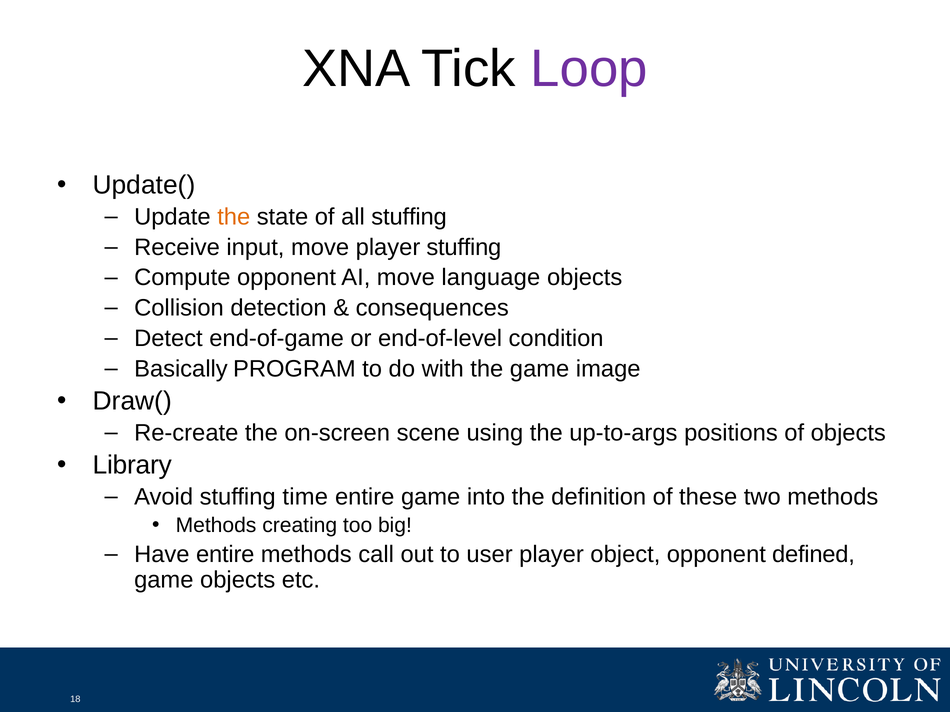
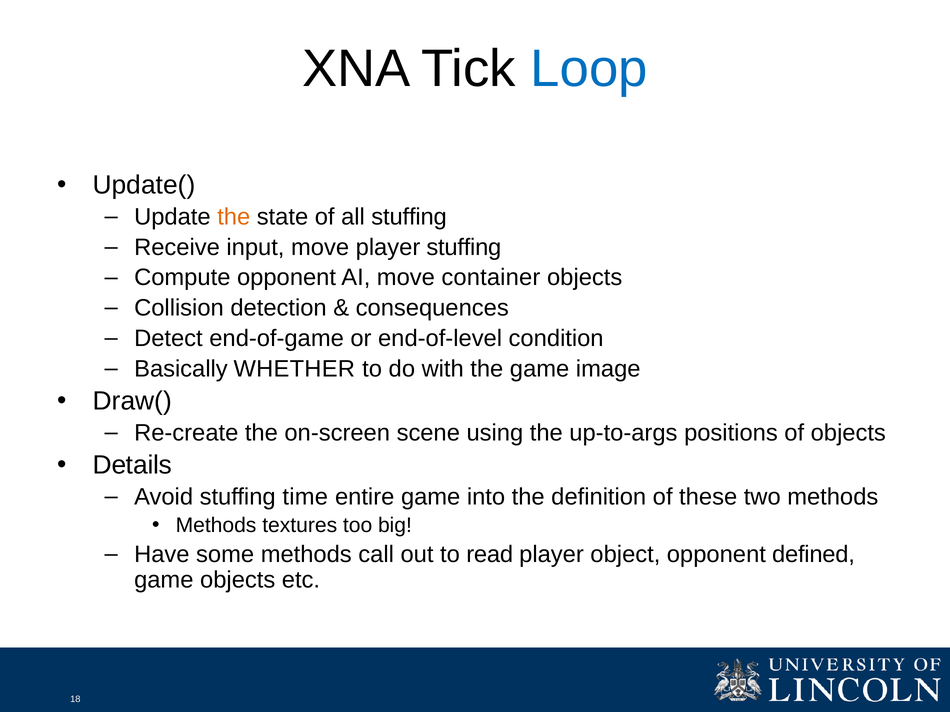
Loop colour: purple -> blue (589, 69)
language: language -> container (491, 278)
PROGRAM: PROGRAM -> WHETHER (294, 369)
Library: Library -> Details (132, 466)
creating: creating -> textures (300, 526)
Have entire: entire -> some (225, 555)
user: user -> read (490, 555)
